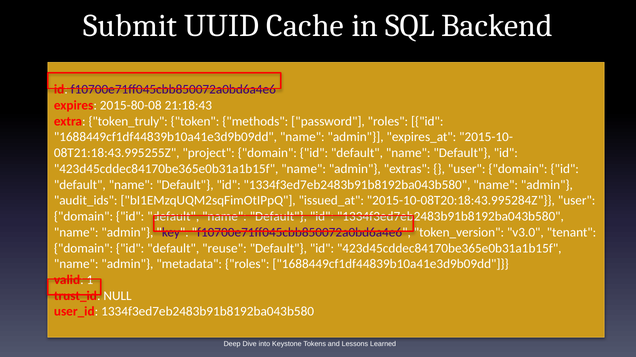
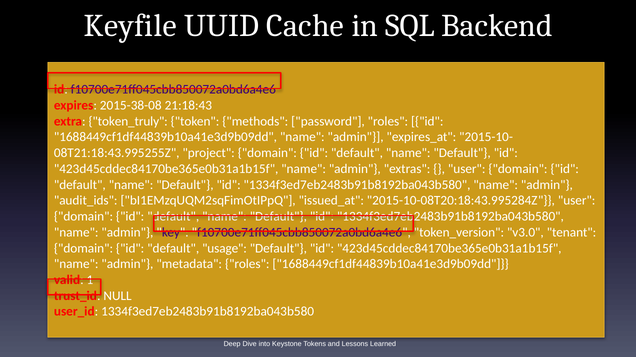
Submit: Submit -> Keyfile (130, 26)
2015-80-08: 2015-80-08 -> 2015-38-08 (131, 106)
reuse: reuse -> usage (225, 249)
